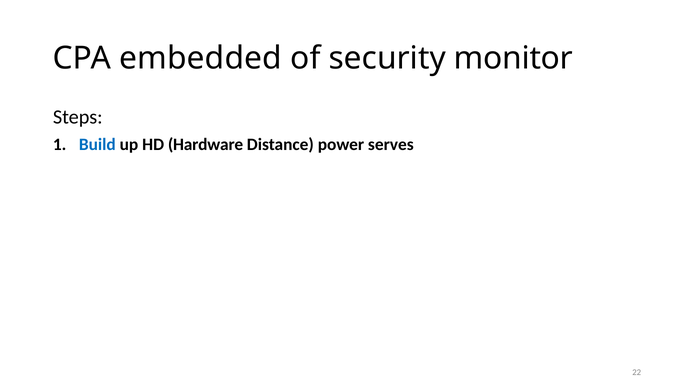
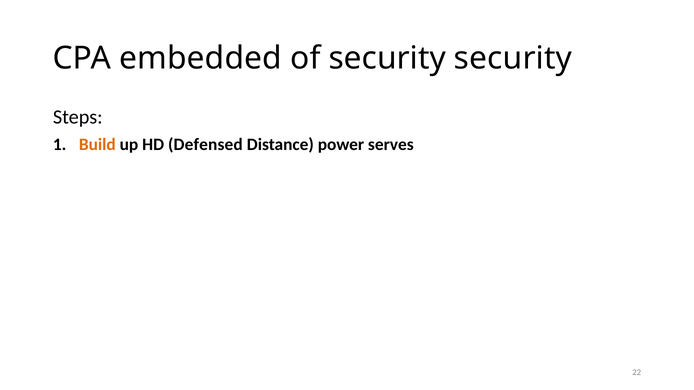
security monitor: monitor -> security (513, 58)
Build colour: blue -> orange (97, 145)
Hardware: Hardware -> Defensed (205, 145)
